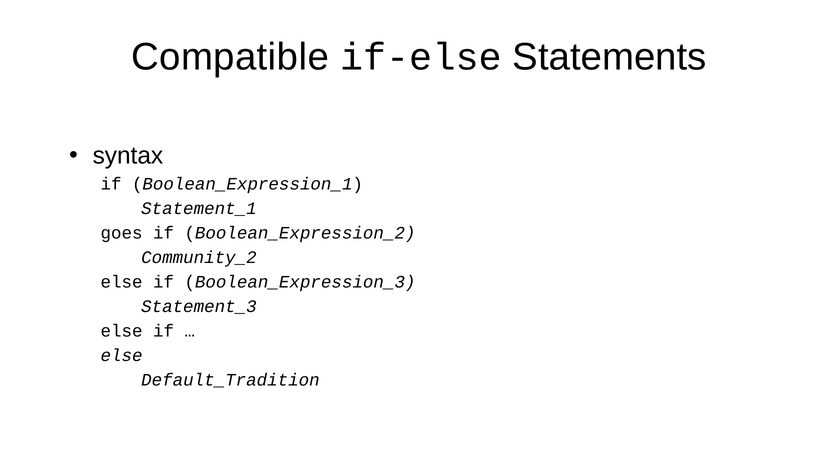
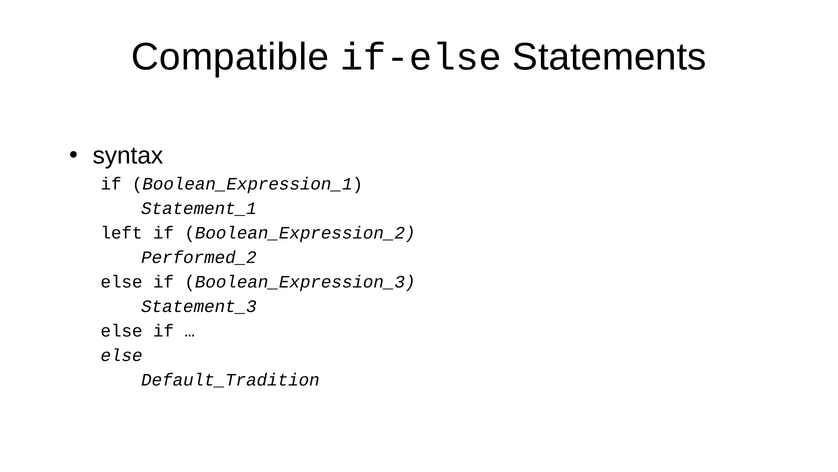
goes: goes -> left (122, 233)
Community_2: Community_2 -> Performed_2 (199, 257)
